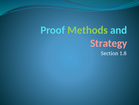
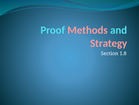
Methods colour: light green -> pink (88, 30)
